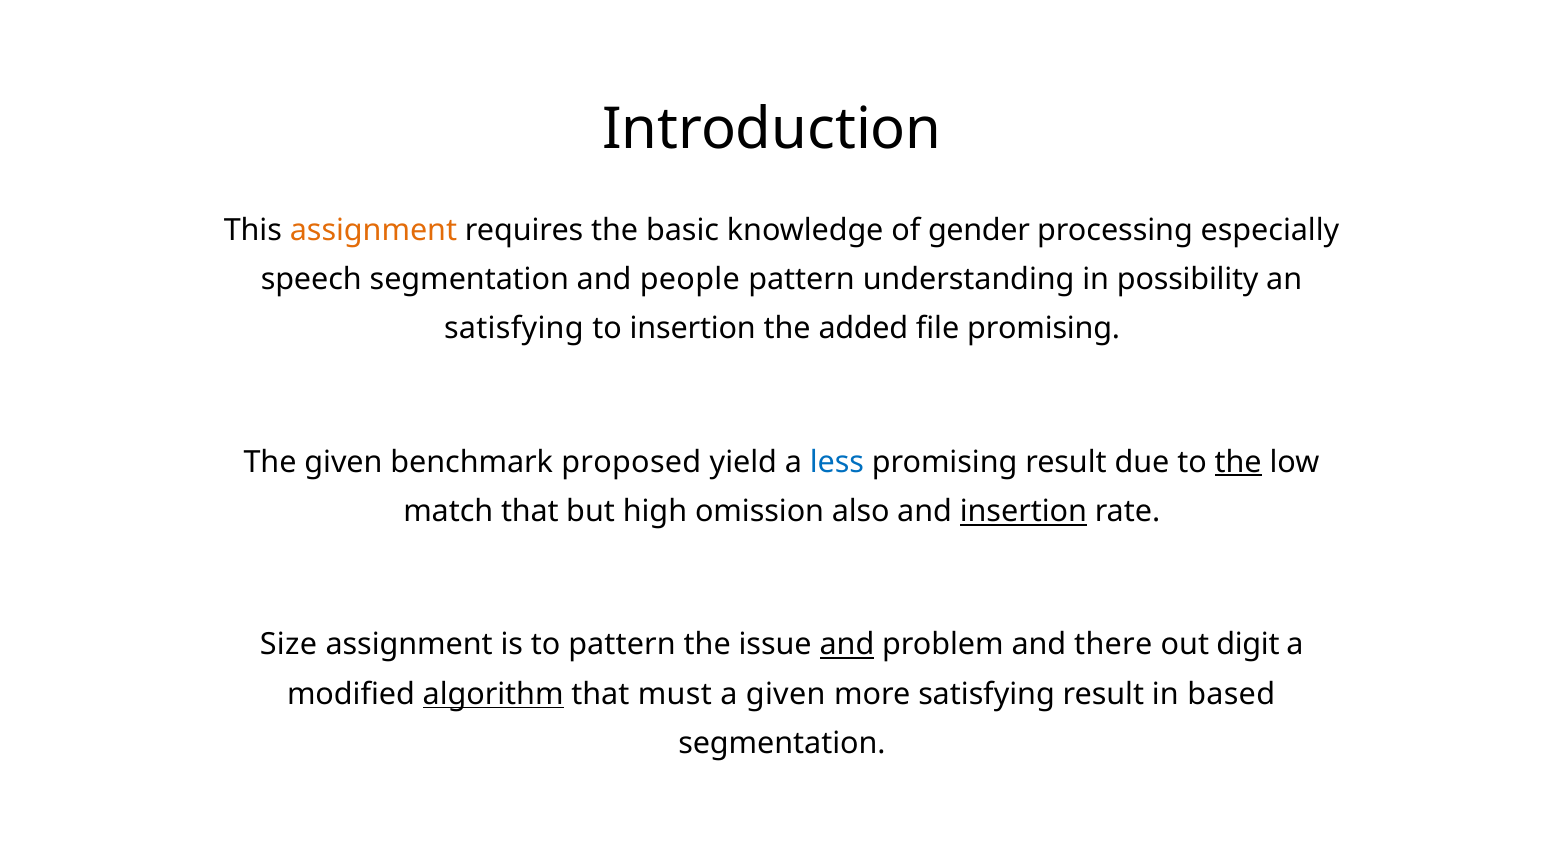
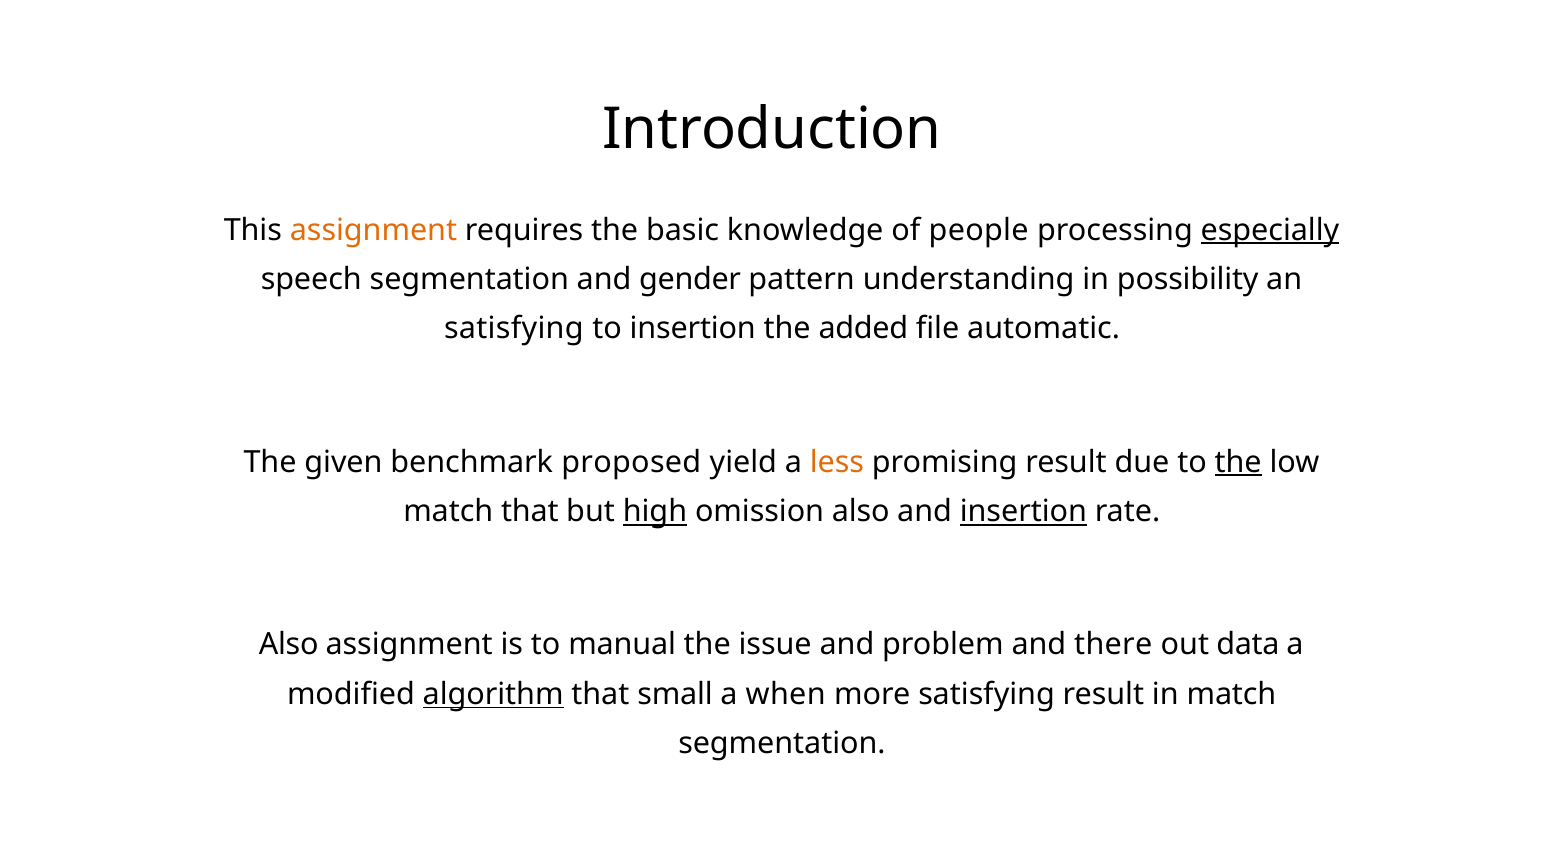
gender: gender -> people (979, 230)
especially underline: none -> present (1270, 230)
people: people -> gender (690, 280)
file promising: promising -> automatic (1044, 329)
less colour: blue -> orange (837, 462)
high underline: none -> present (655, 512)
Size: Size -> Also (289, 645)
to pattern: pattern -> manual (622, 645)
and underline: present -> none (847, 645)
digit: digit -> data (1248, 645)
must: must -> small (675, 695)
a given: given -> when (786, 695)
in based: based -> match (1231, 695)
